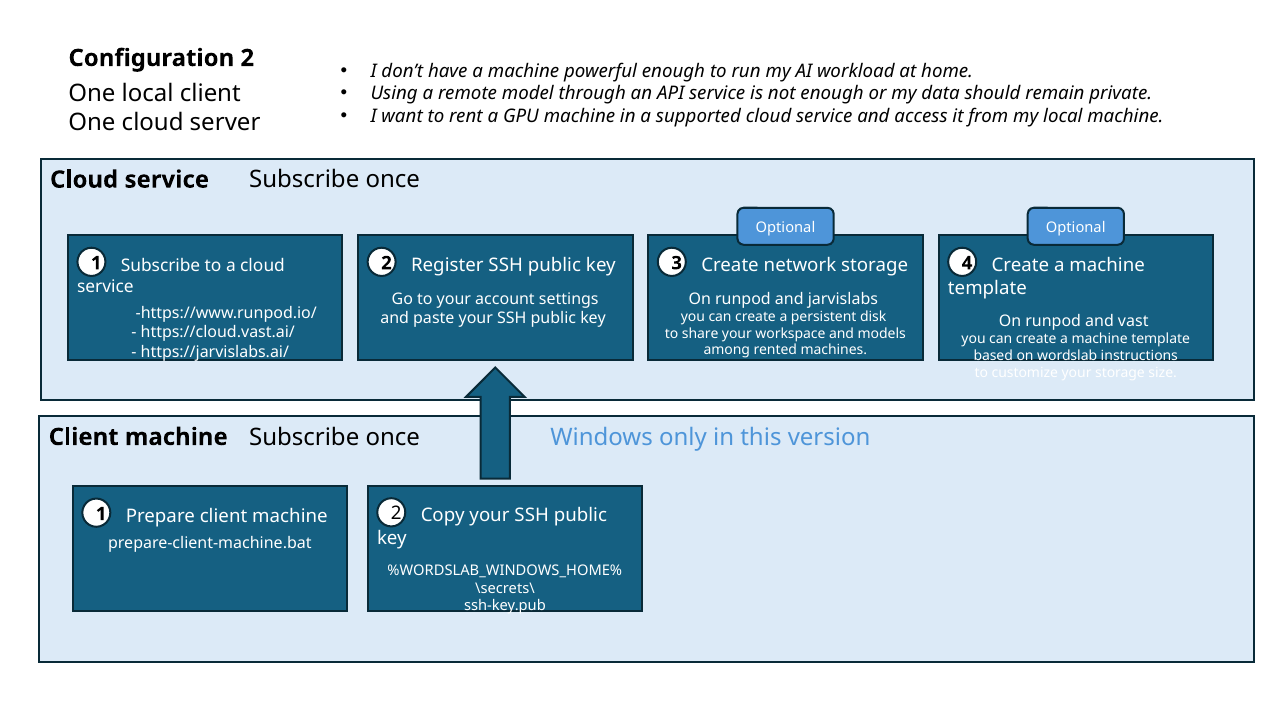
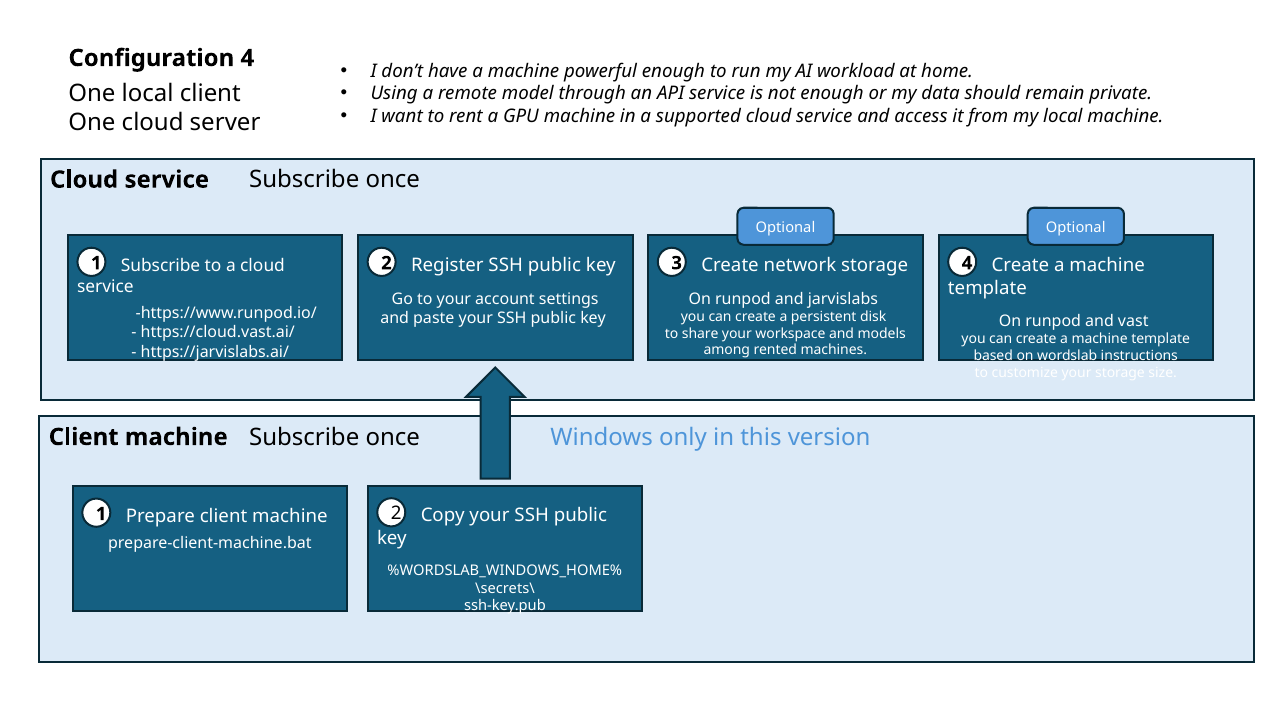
Configuration 2: 2 -> 4 (247, 58)
